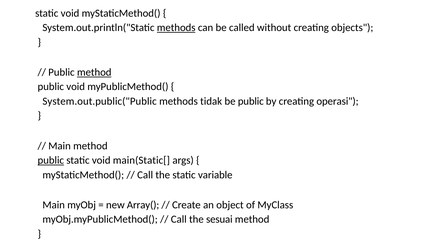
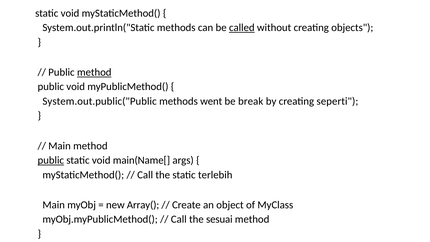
methods underline: present -> none (176, 28)
called underline: none -> present (242, 28)
tidak: tidak -> went (211, 101)
be public: public -> break (251, 101)
operasi: operasi -> seperti (337, 101)
main(Static[: main(Static[ -> main(Name[ (141, 160)
variable: variable -> terlebih (215, 175)
